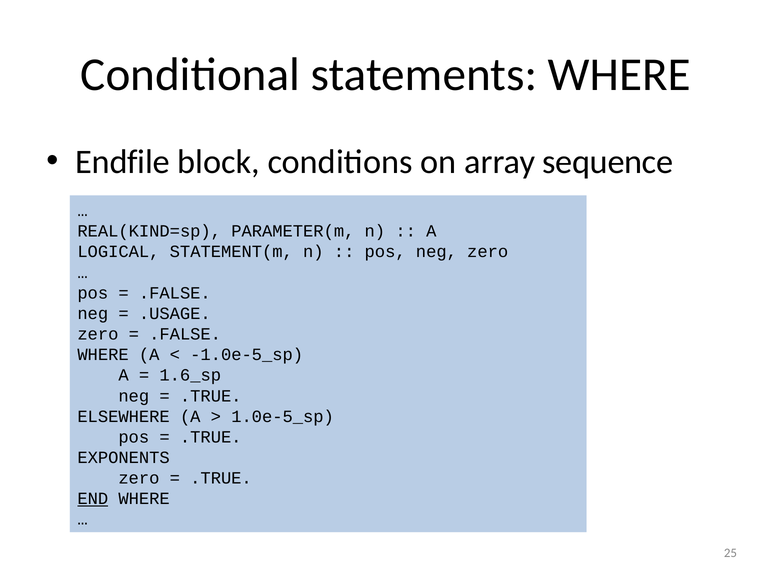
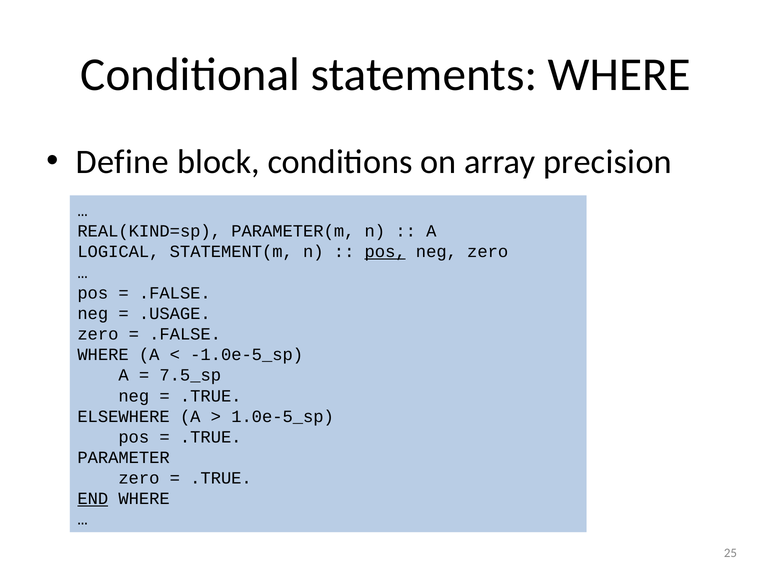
Endfile: Endfile -> Define (122, 162)
sequence: sequence -> precision (607, 162)
pos underline: none -> present (385, 252)
1.6_sp: 1.6_sp -> 7.5_sp (190, 375)
EXPONENTS: EXPONENTS -> PARAMETER (124, 458)
